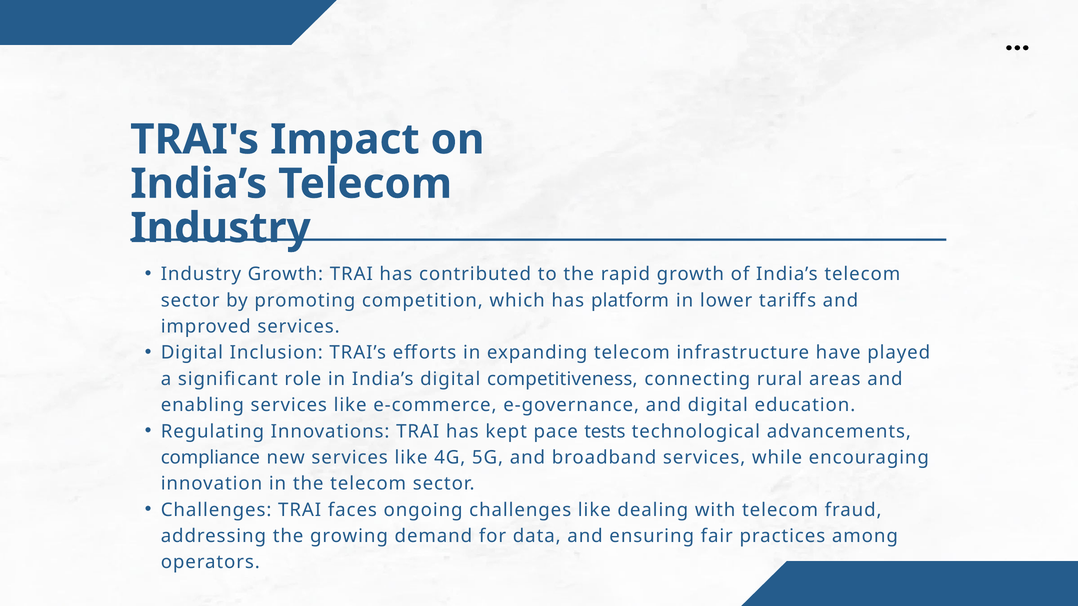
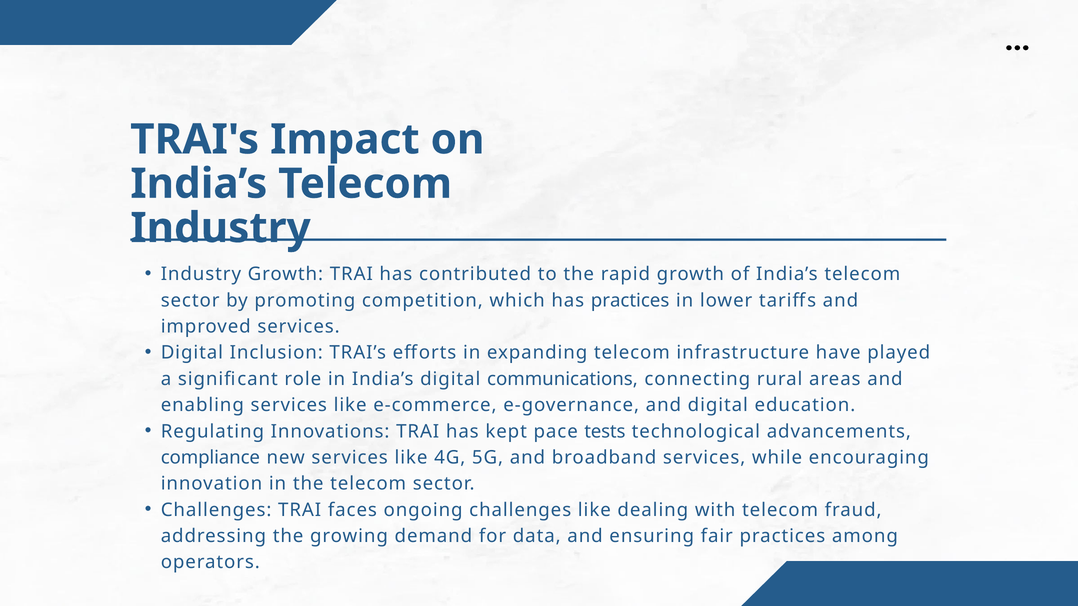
has platform: platform -> practices (630, 301)
competitiveness: competitiveness -> communications (562, 379)
